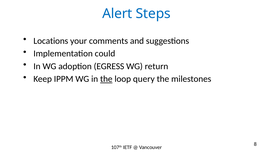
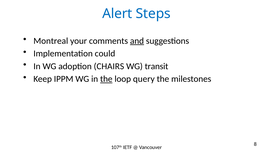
Locations: Locations -> Montreal (51, 41)
and underline: none -> present (137, 41)
EGRESS: EGRESS -> CHAIRS (109, 66)
return: return -> transit (157, 66)
